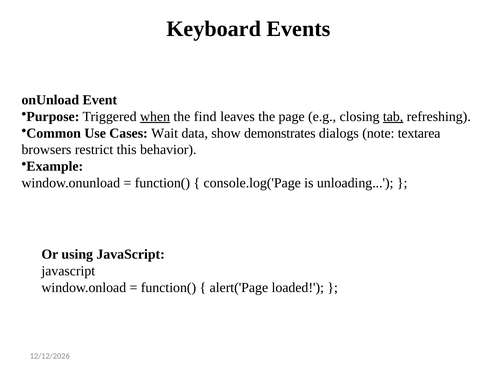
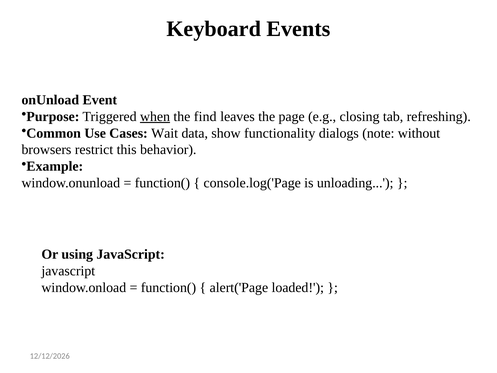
tab underline: present -> none (393, 117)
demonstrates: demonstrates -> functionality (280, 133)
textarea: textarea -> without (419, 133)
